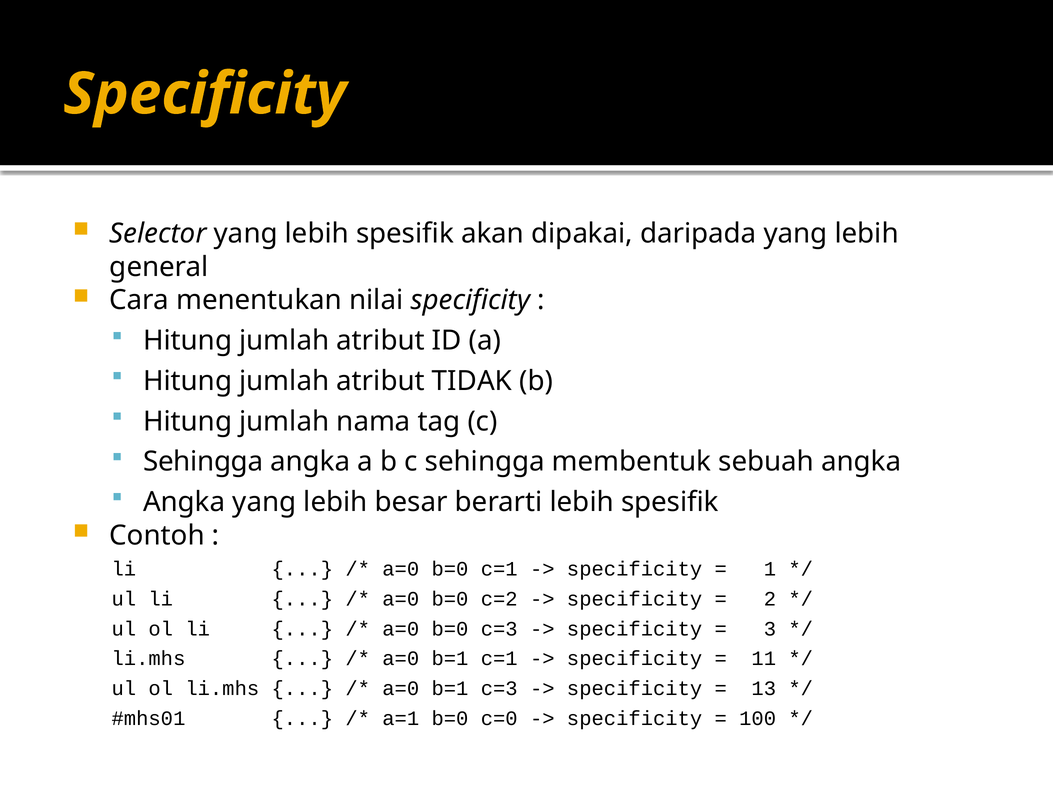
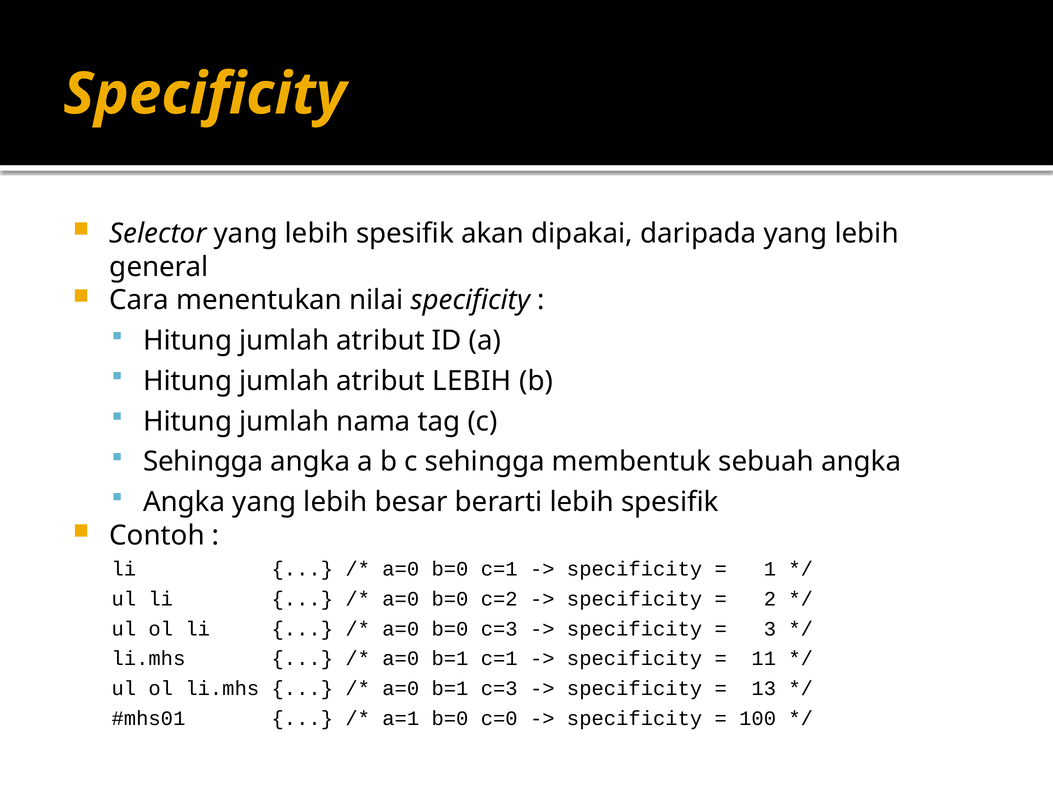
atribut TIDAK: TIDAK -> LEBIH (472, 381)
